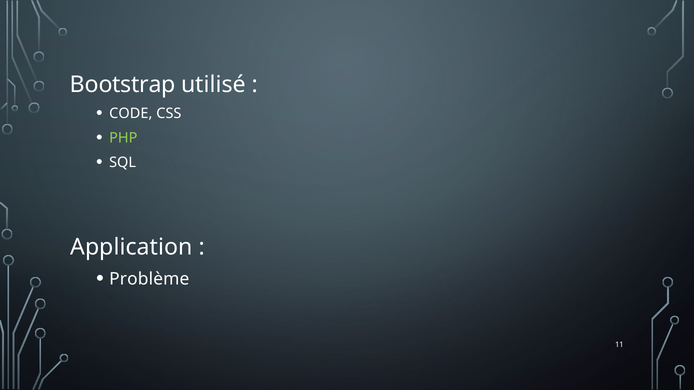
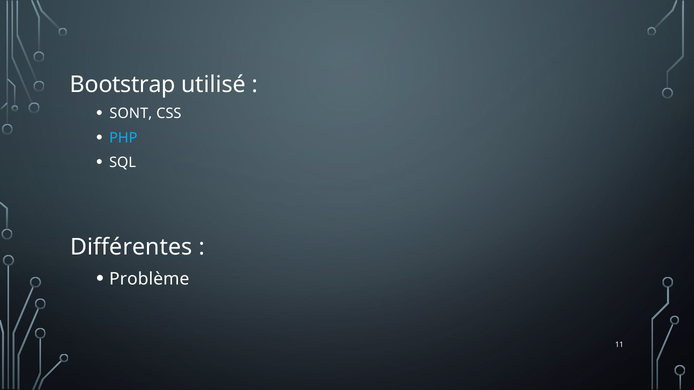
CODE: CODE -> SONT (131, 114)
PHP colour: light green -> light blue (123, 138)
Application: Application -> Différentes (131, 247)
